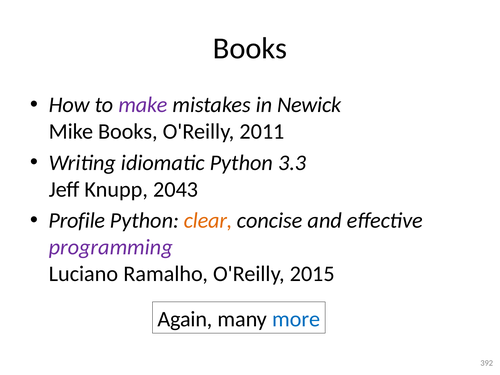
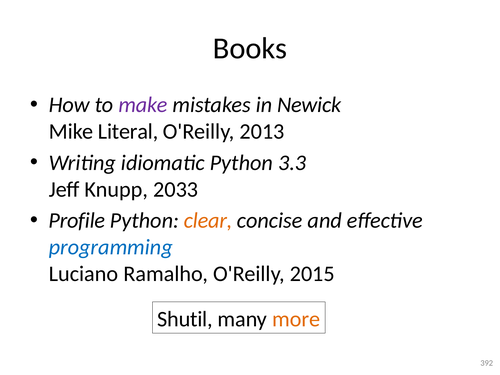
Mike Books: Books -> Literal (128, 132)
2011: 2011 -> 2013 (262, 132)
2043: 2043 -> 2033 (176, 189)
programming colour: purple -> blue (111, 247)
Again: Again -> Shutil (185, 319)
more colour: blue -> orange (296, 319)
